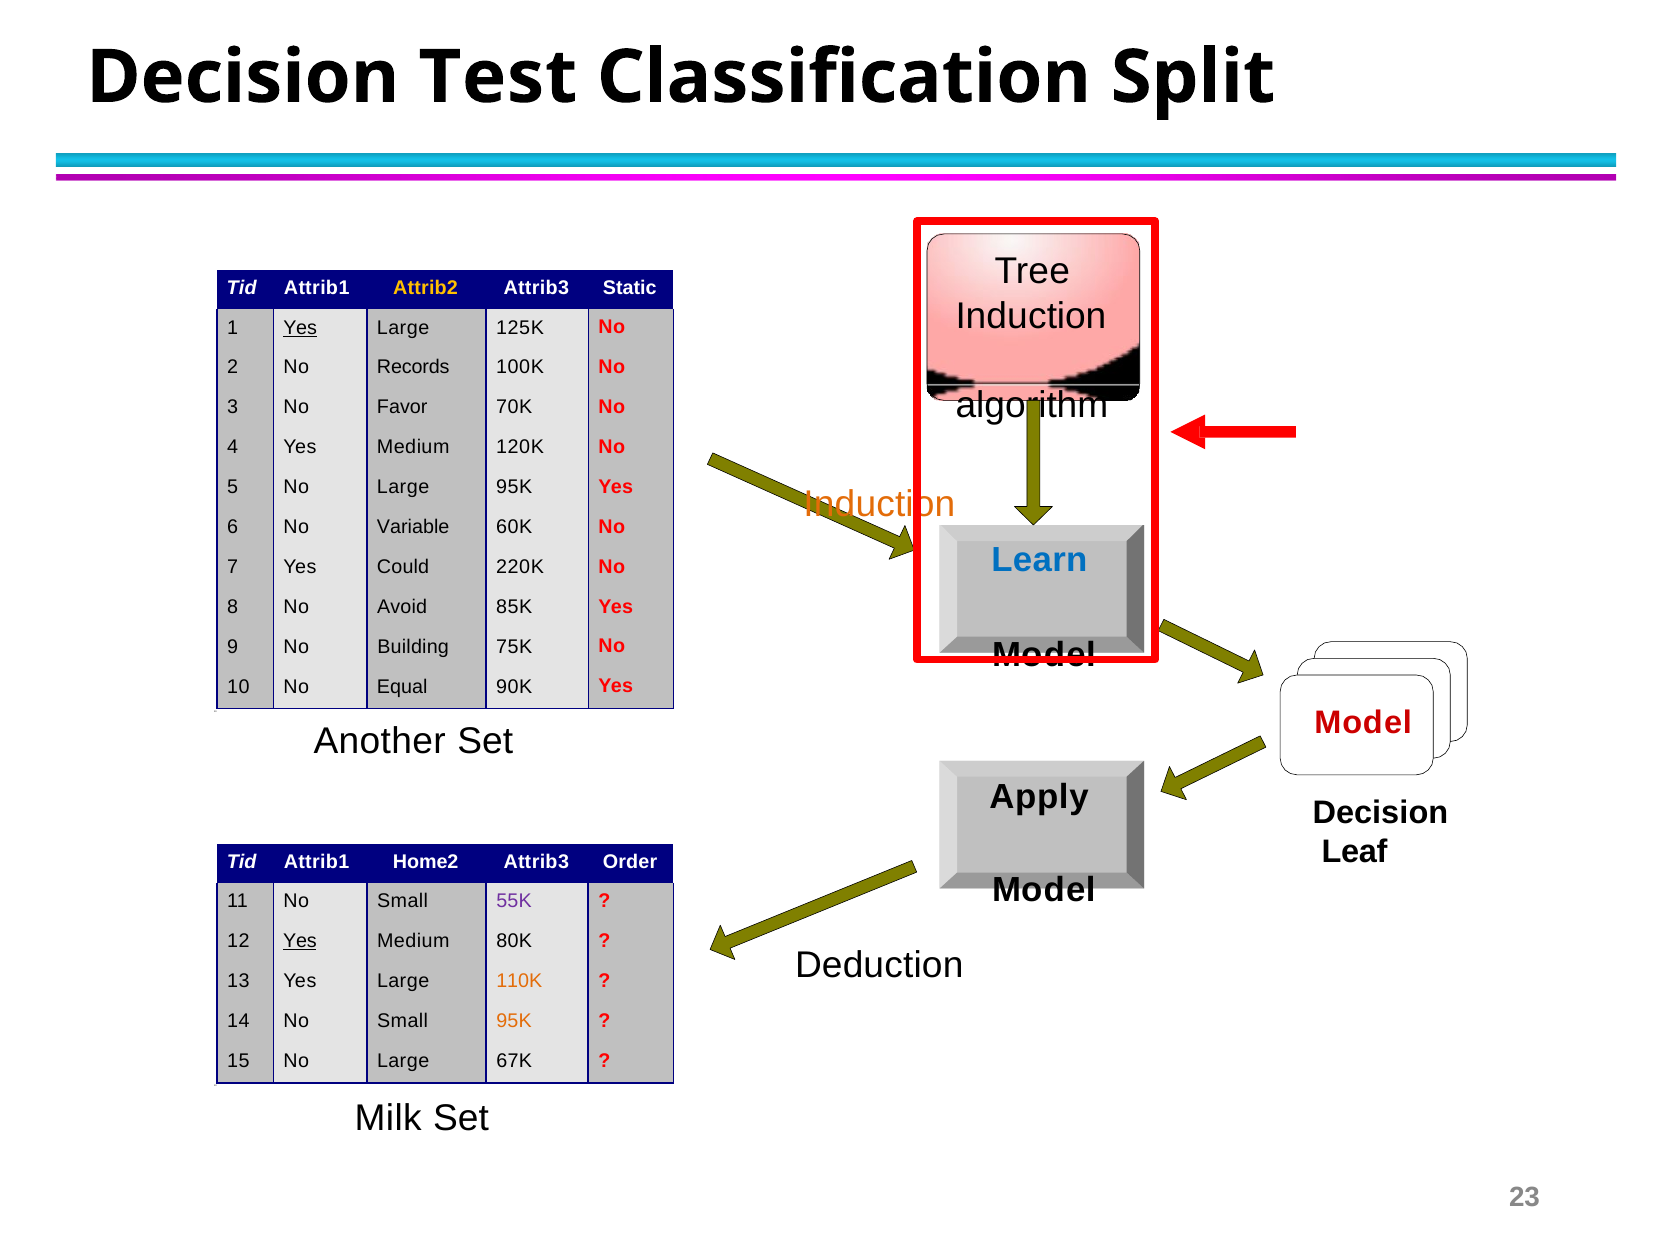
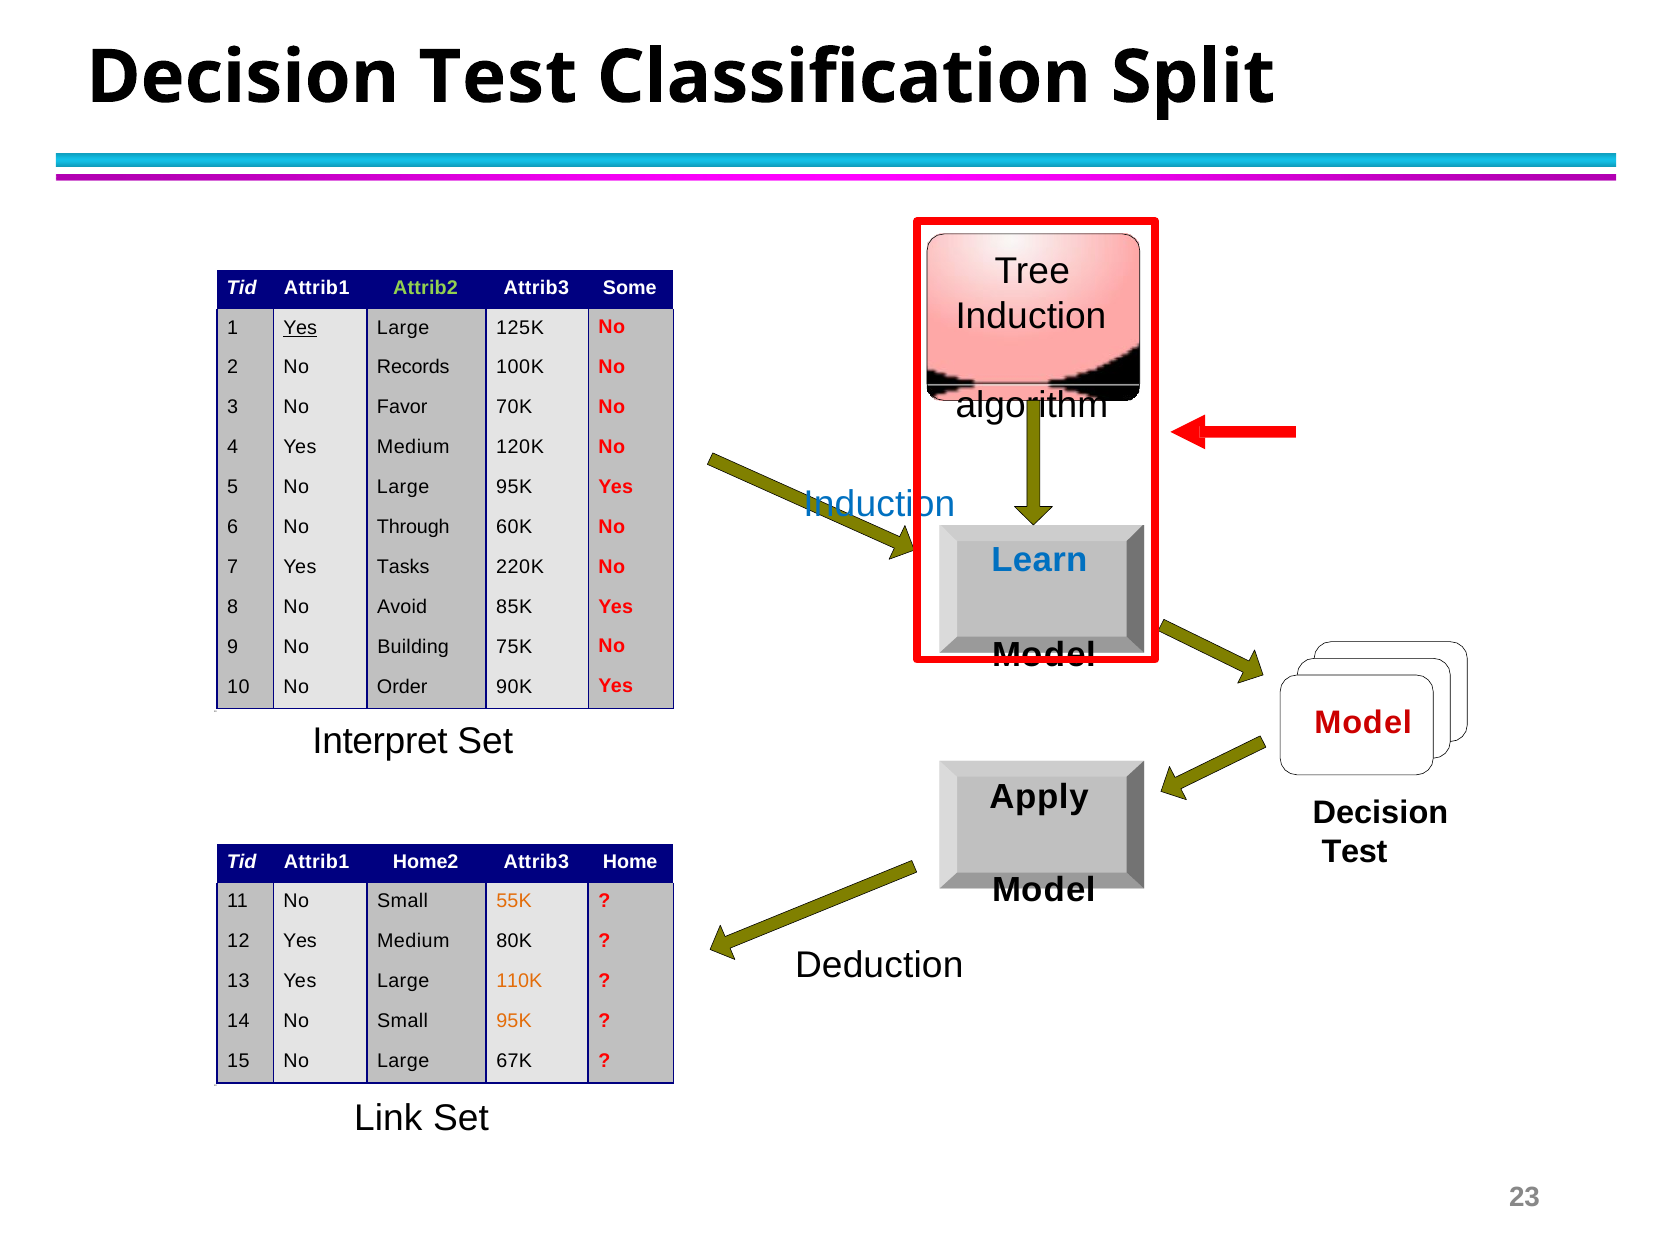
Attrib2 colour: yellow -> light green (426, 288)
Static: Static -> Some (630, 288)
Induction colour: orange -> blue (879, 504)
Variable: Variable -> Through (413, 527)
Could: Could -> Tasks (403, 567)
Equal: Equal -> Order (402, 687)
Another: Another -> Interpret (380, 742)
Leaf: Leaf -> Test (1354, 851)
Order: Order -> Home (630, 862)
55K colour: purple -> orange (514, 901)
Yes underline: present -> none (300, 941)
Milk: Milk -> Link (388, 1118)
